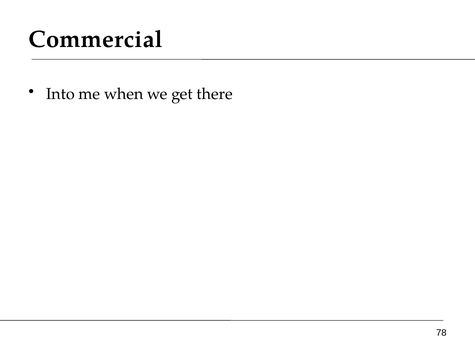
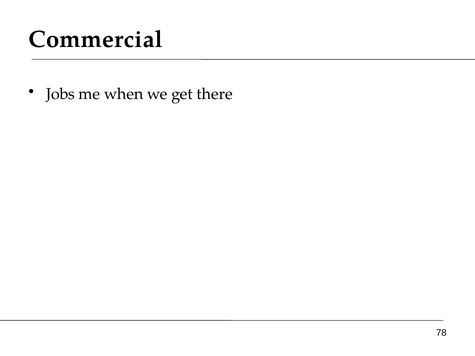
Into: Into -> Jobs (61, 94)
